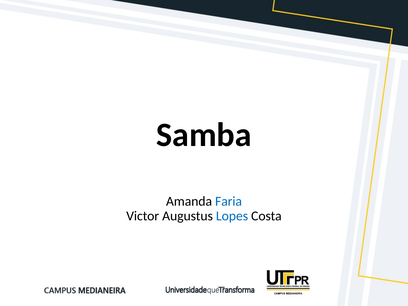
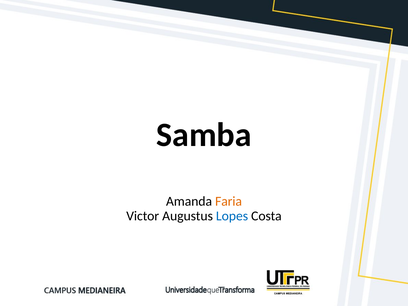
Faria colour: blue -> orange (229, 201)
